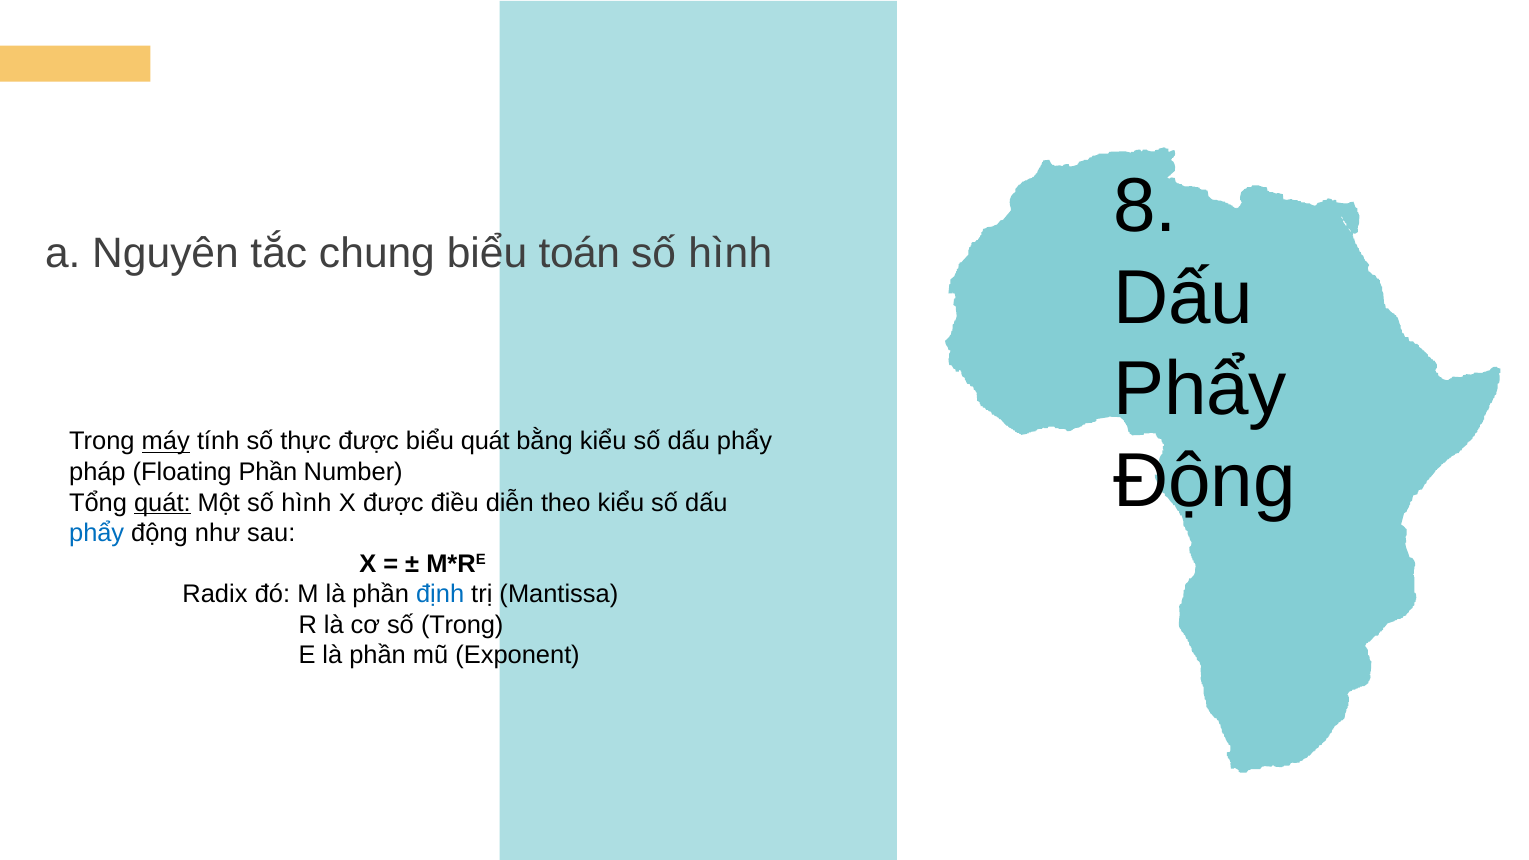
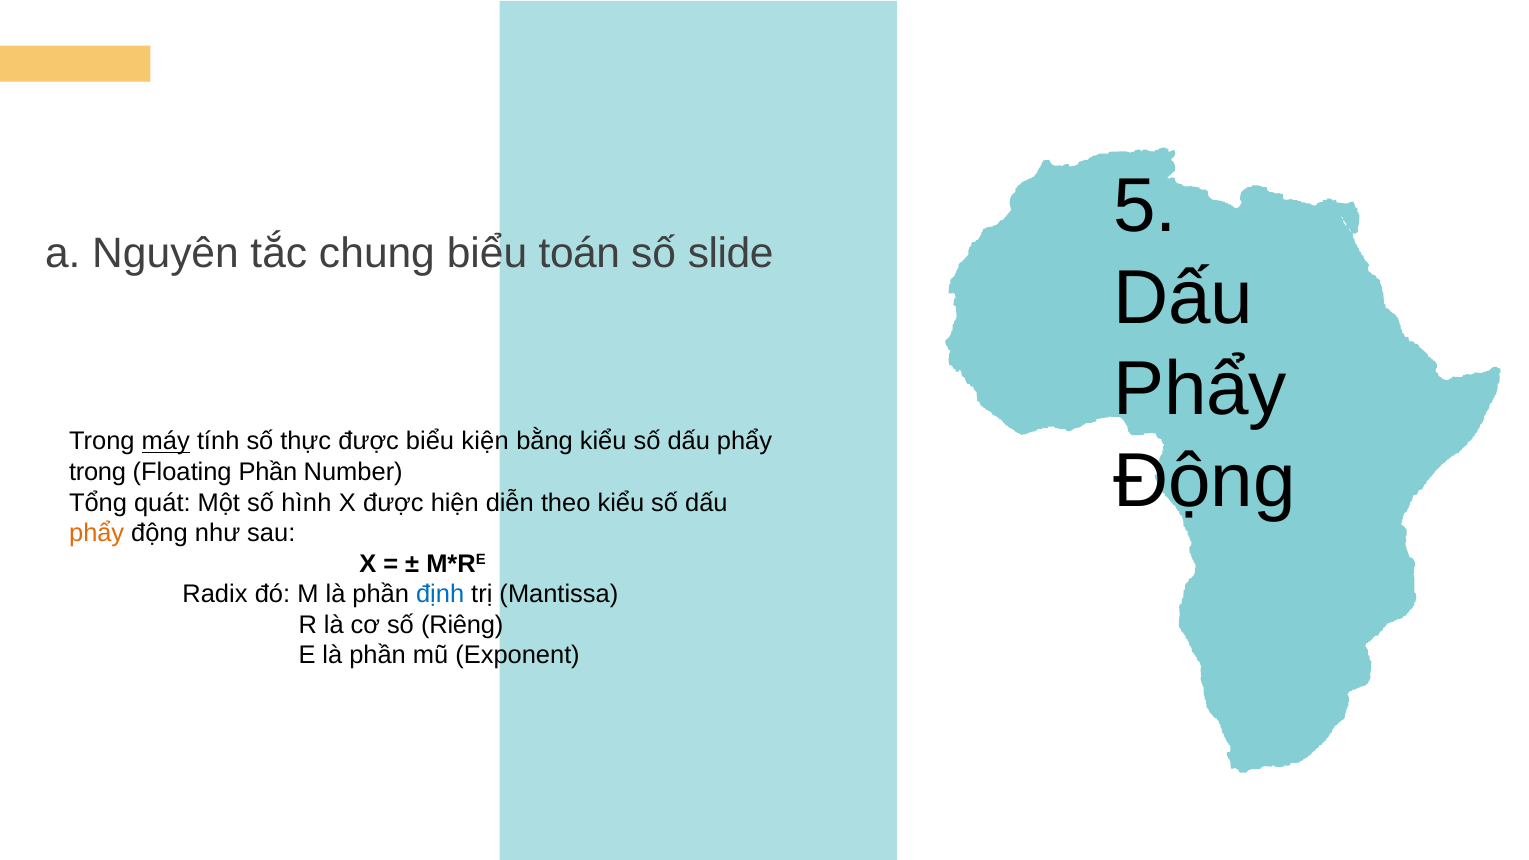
8: 8 -> 5 (1145, 206)
hình: hình -> slide (731, 254)
biểu quát: quát -> kiện (485, 442)
pháp: pháp -> trong (97, 472)
quát underline: present -> none (162, 503)
điều: điều -> hiện (455, 503)
phẩy colour: blue -> orange (97, 533)
số Trong: Trong -> Riêng (462, 625)
